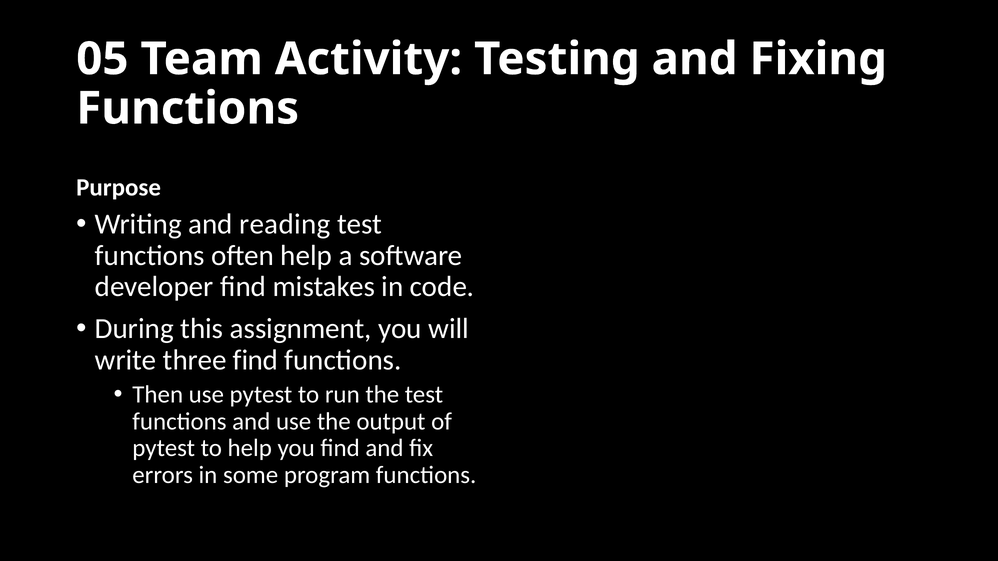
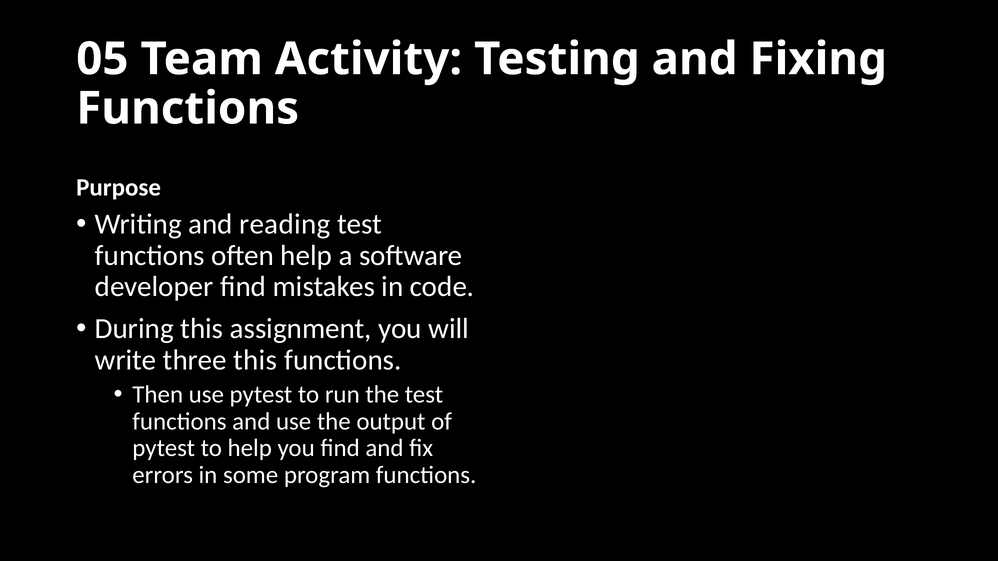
three find: find -> this (255, 360)
